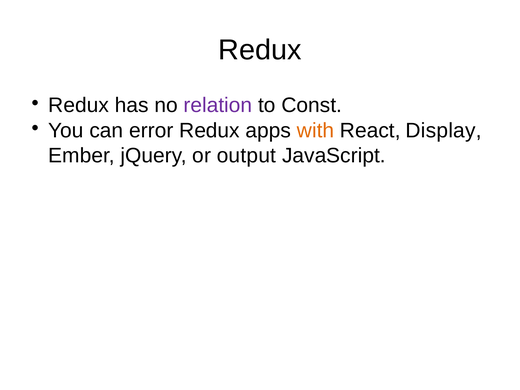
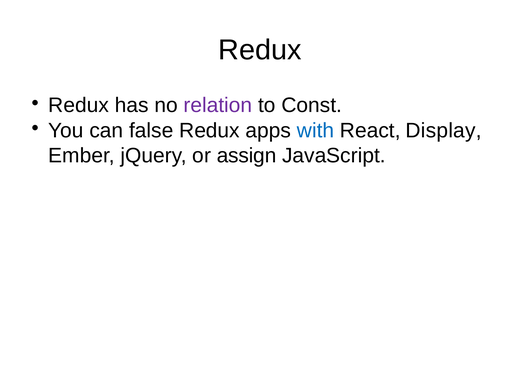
error: error -> false (151, 130)
with colour: orange -> blue (316, 130)
output: output -> assign (247, 156)
